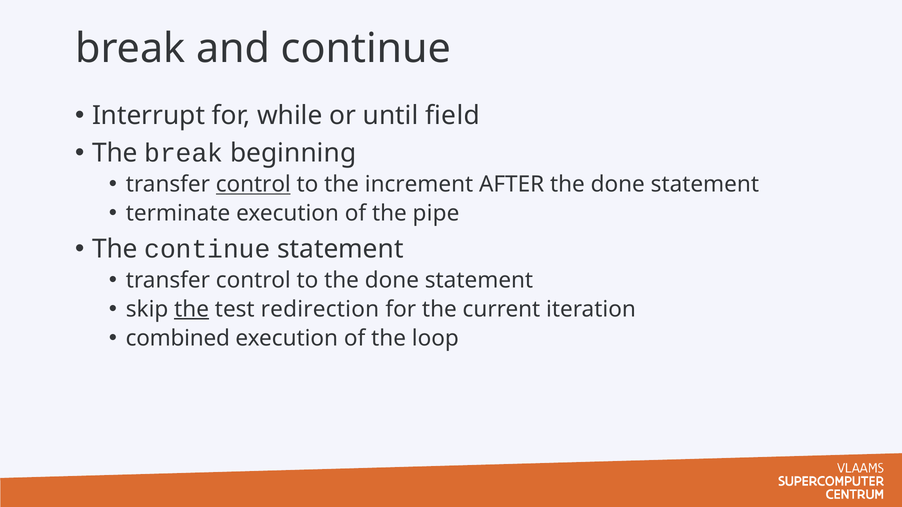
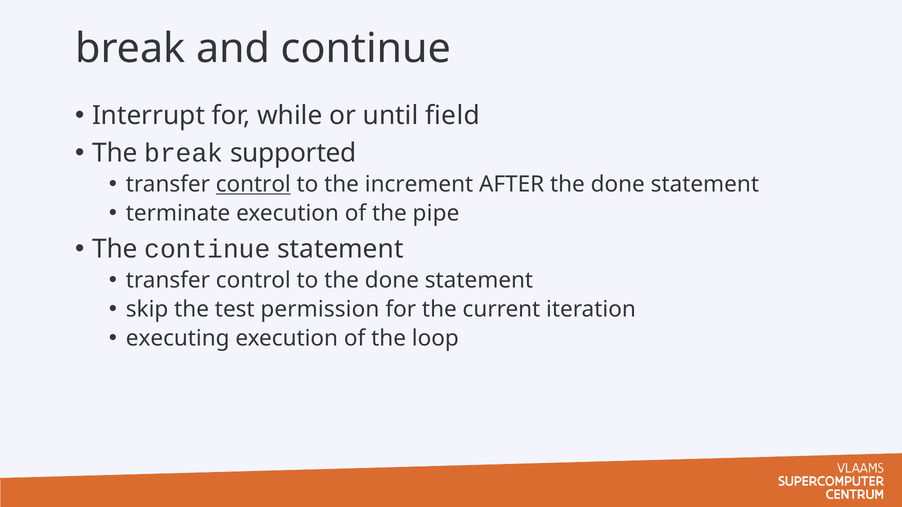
beginning: beginning -> supported (293, 153)
the underline: present -> none (192, 309)
redirection: redirection -> permission (320, 309)
combined: combined -> executing (178, 338)
